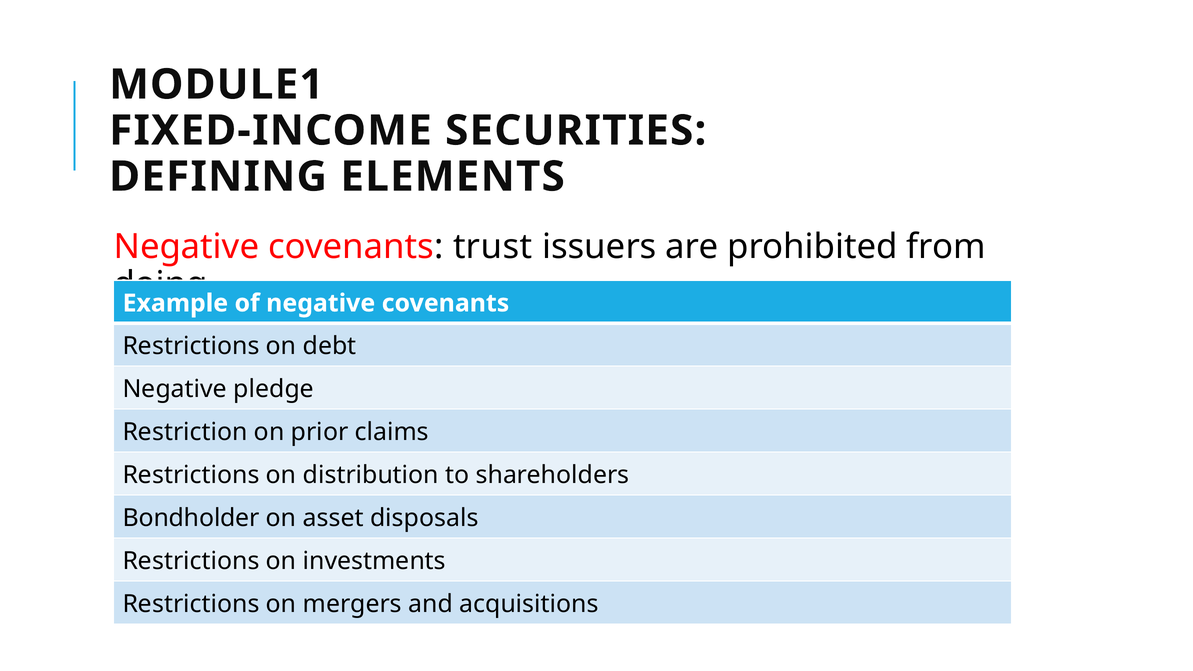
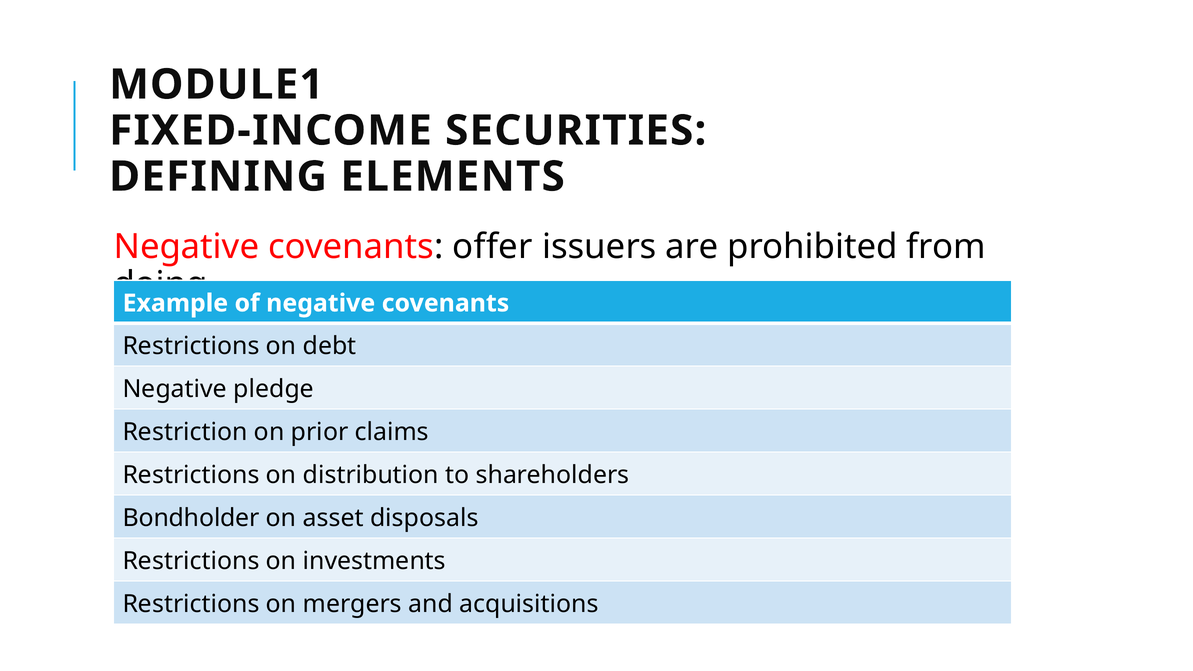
trust: trust -> offer (493, 247)
